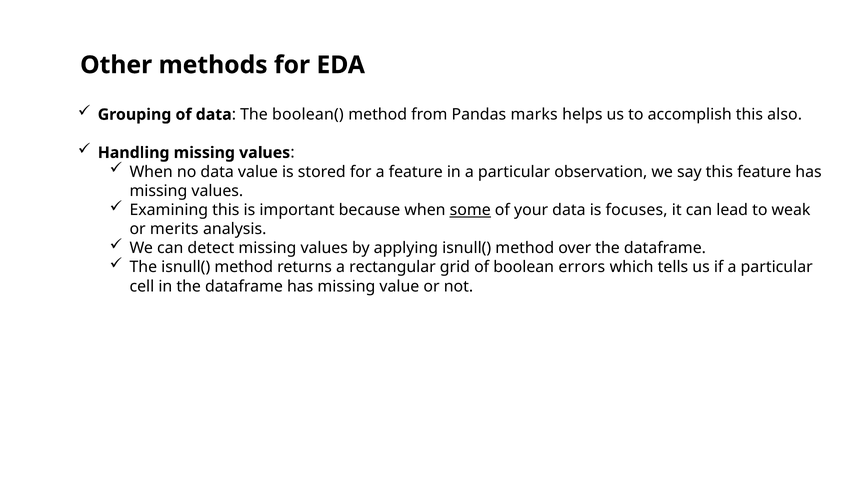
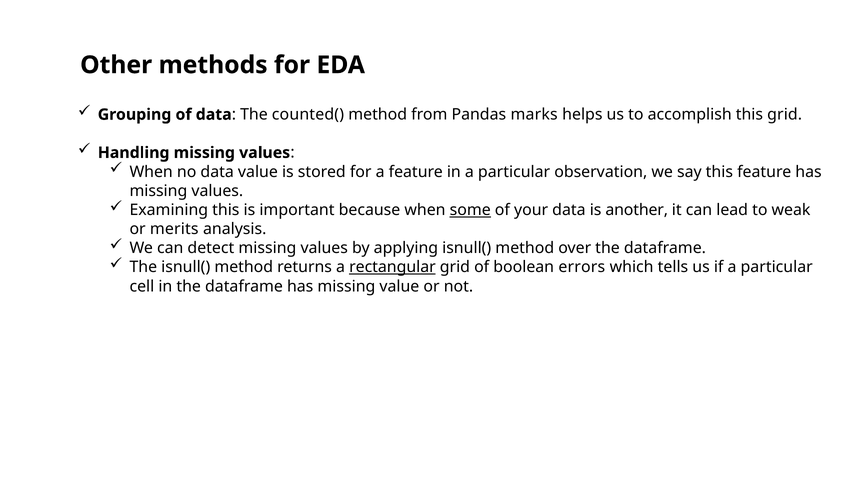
boolean(: boolean( -> counted( (308, 115)
this also: also -> grid (785, 115)
focuses: focuses -> another (637, 210)
rectangular underline: none -> present (392, 267)
